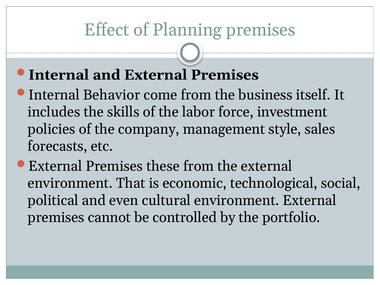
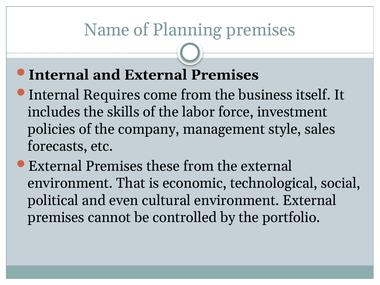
Effect: Effect -> Name (107, 30)
Behavior: Behavior -> Requires (112, 95)
